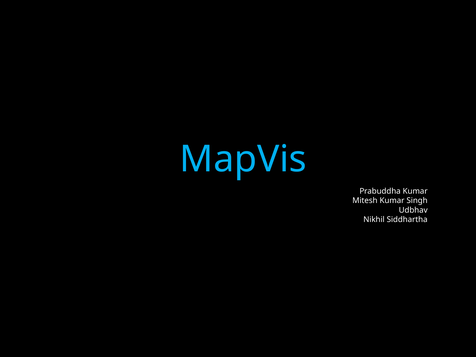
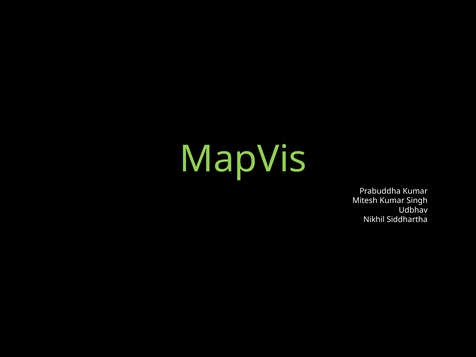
MapVis colour: light blue -> light green (243, 159)
